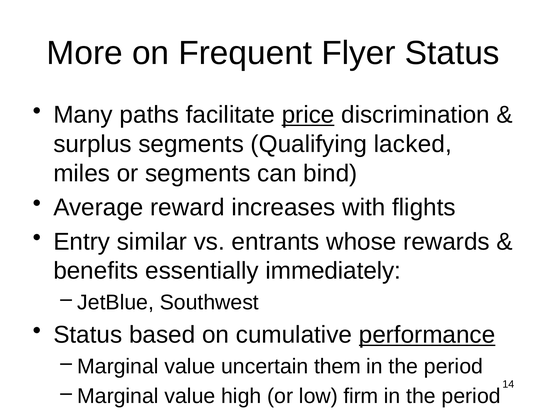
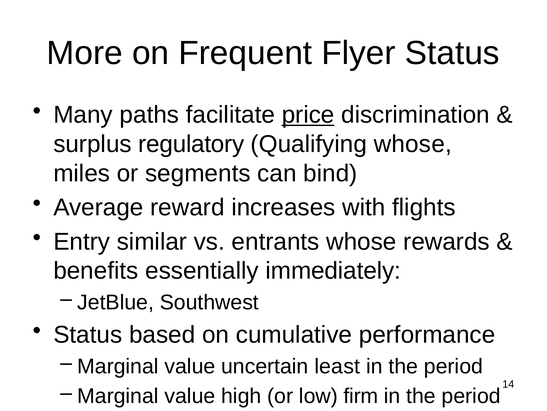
surplus segments: segments -> regulatory (191, 144)
Qualifying lacked: lacked -> whose (413, 144)
performance underline: present -> none (427, 334)
them: them -> least (337, 366)
